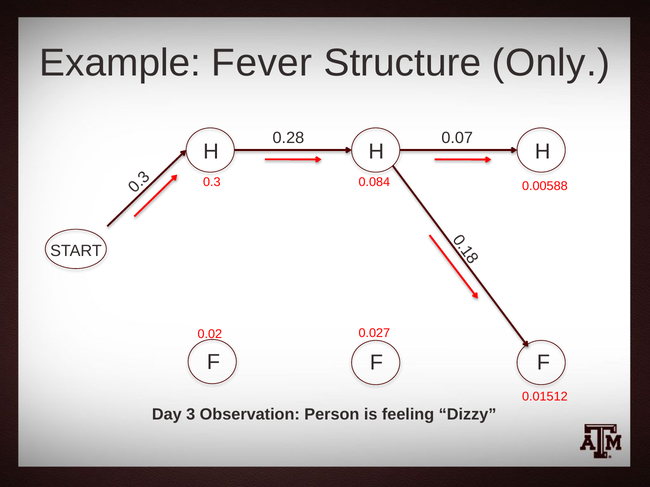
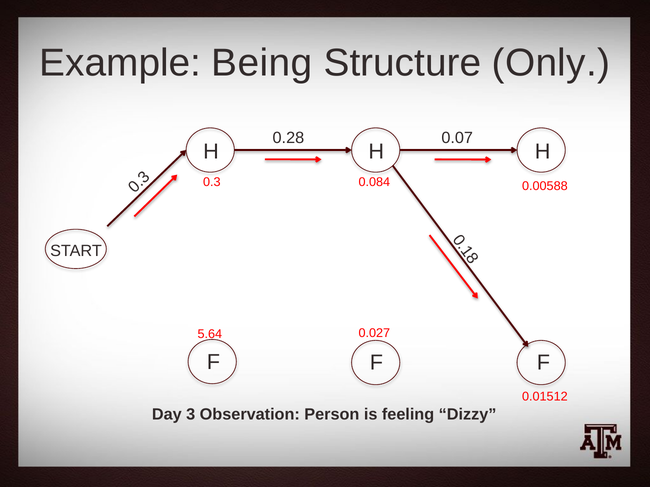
Fever: Fever -> Being (262, 63)
0.02: 0.02 -> 5.64 (210, 335)
